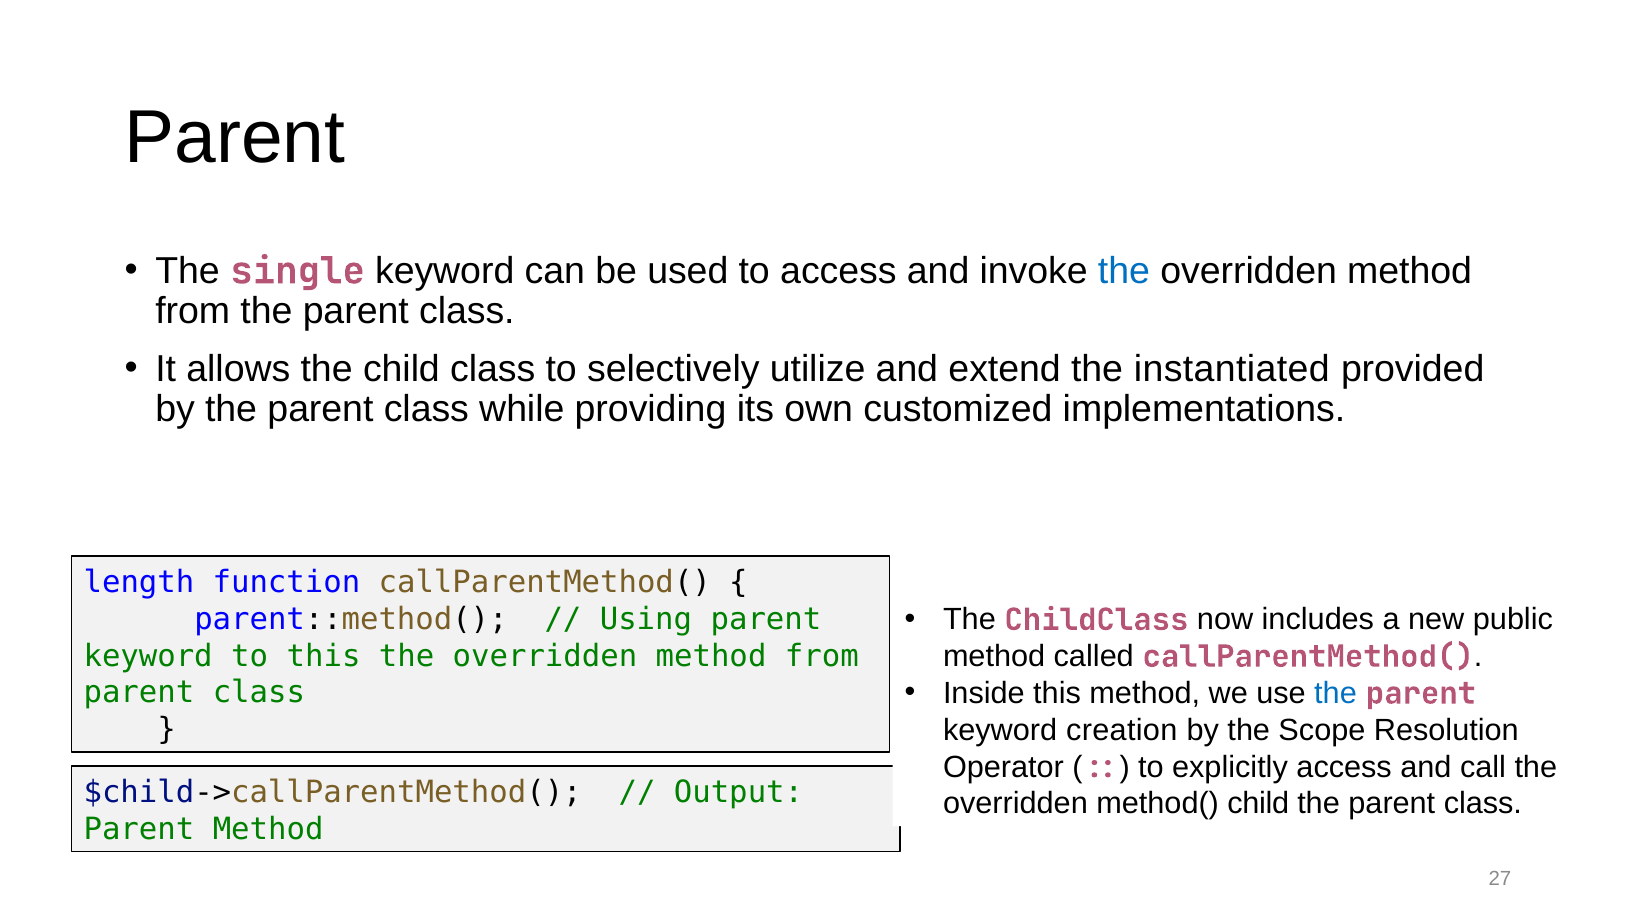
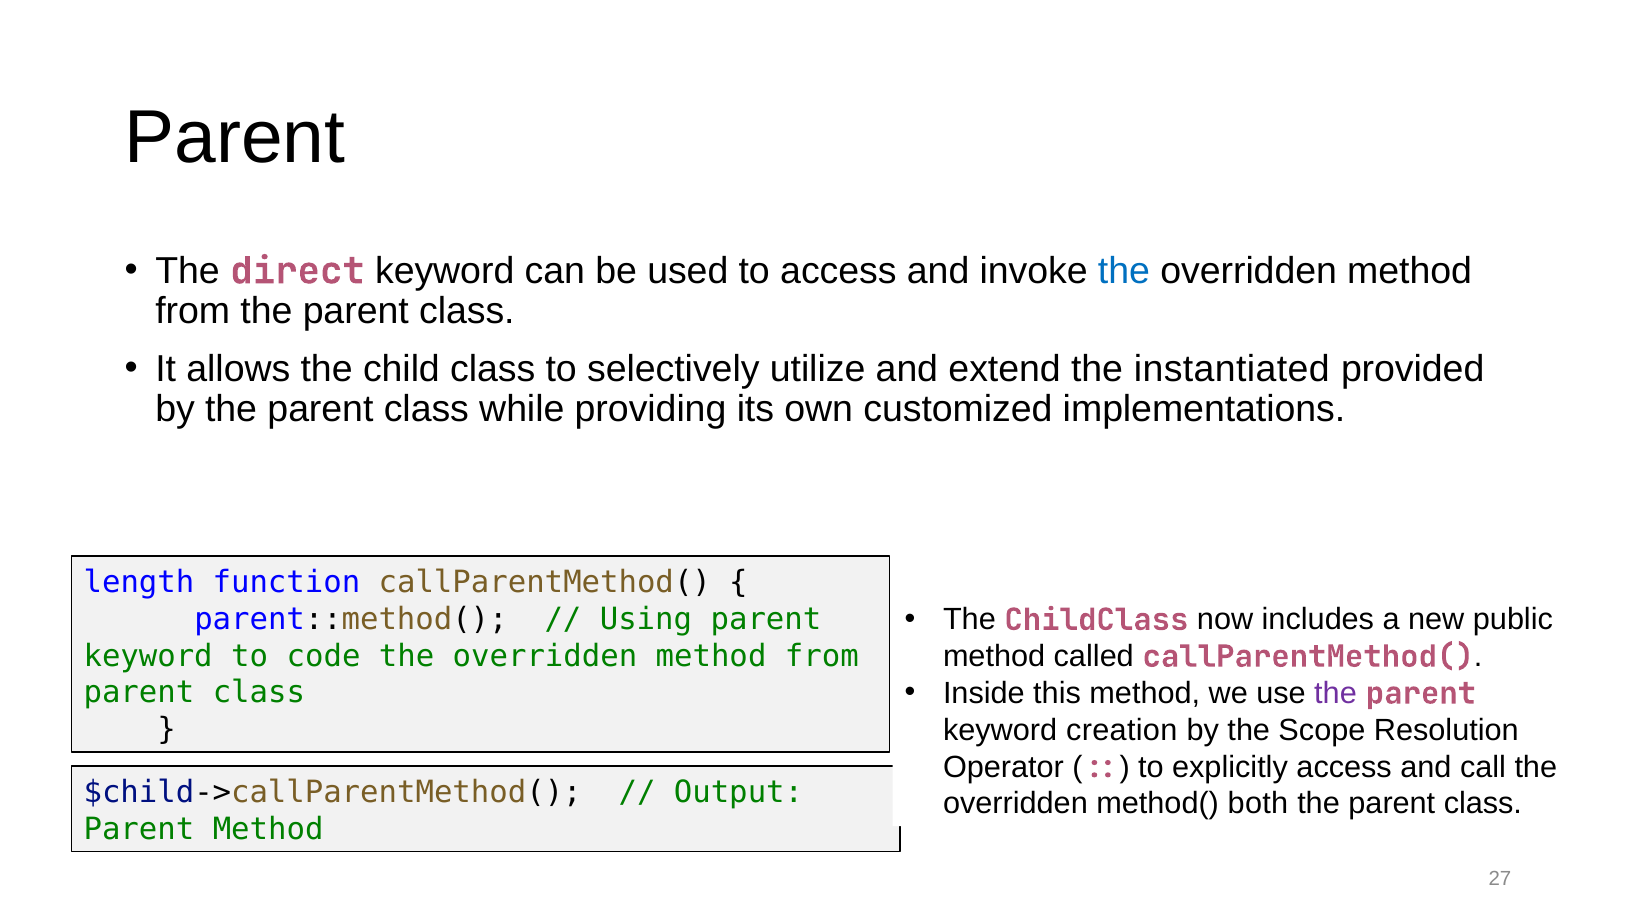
single: single -> direct (298, 271)
to this: this -> code (324, 656)
the colour: blue -> purple (1336, 694)
method( child: child -> both (1258, 804)
